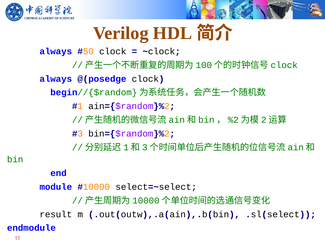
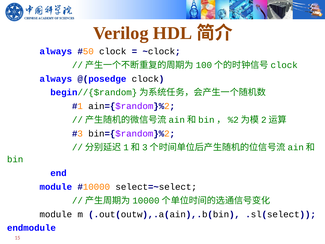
result: result -> module (56, 214)
